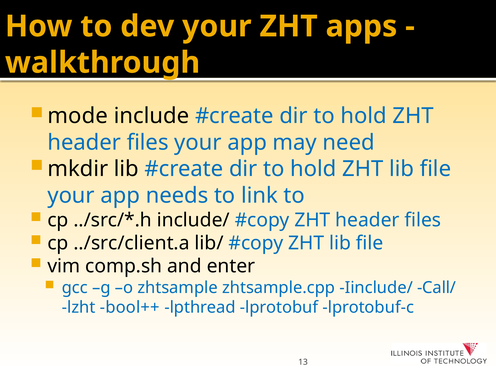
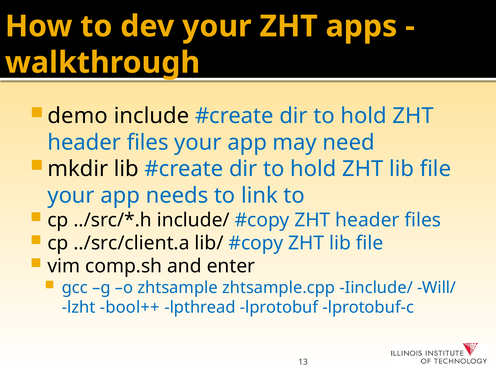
mode: mode -> demo (78, 116)
Call/: Call/ -> Will/ (437, 288)
